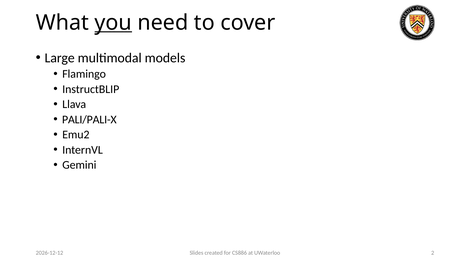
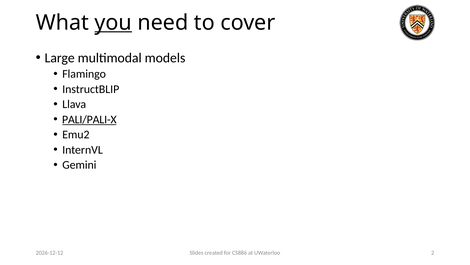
PALI/PALI-X underline: none -> present (89, 119)
